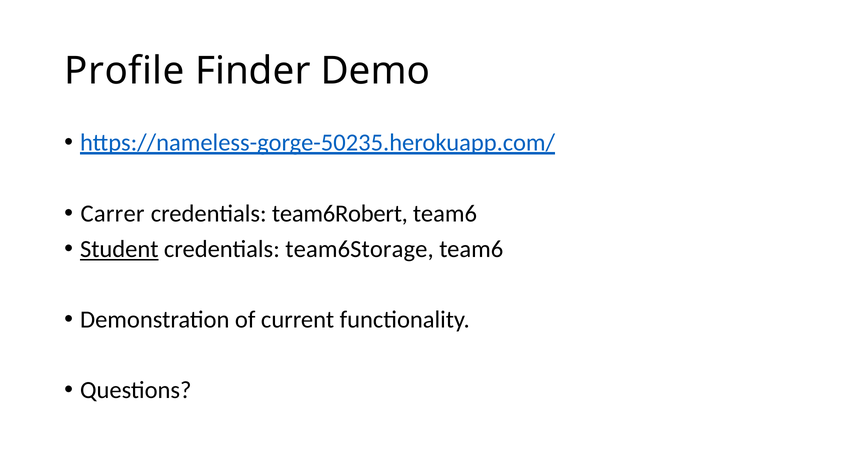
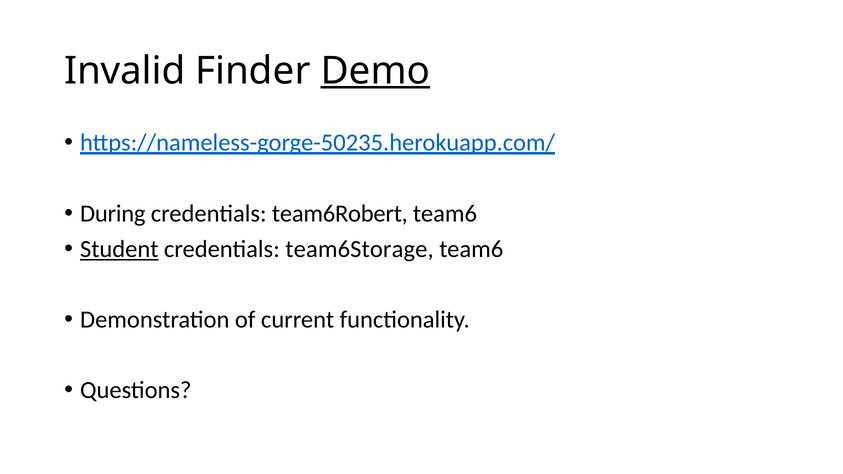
Profile: Profile -> Invalid (125, 71)
Demo underline: none -> present (375, 71)
Carrer: Carrer -> During (113, 214)
